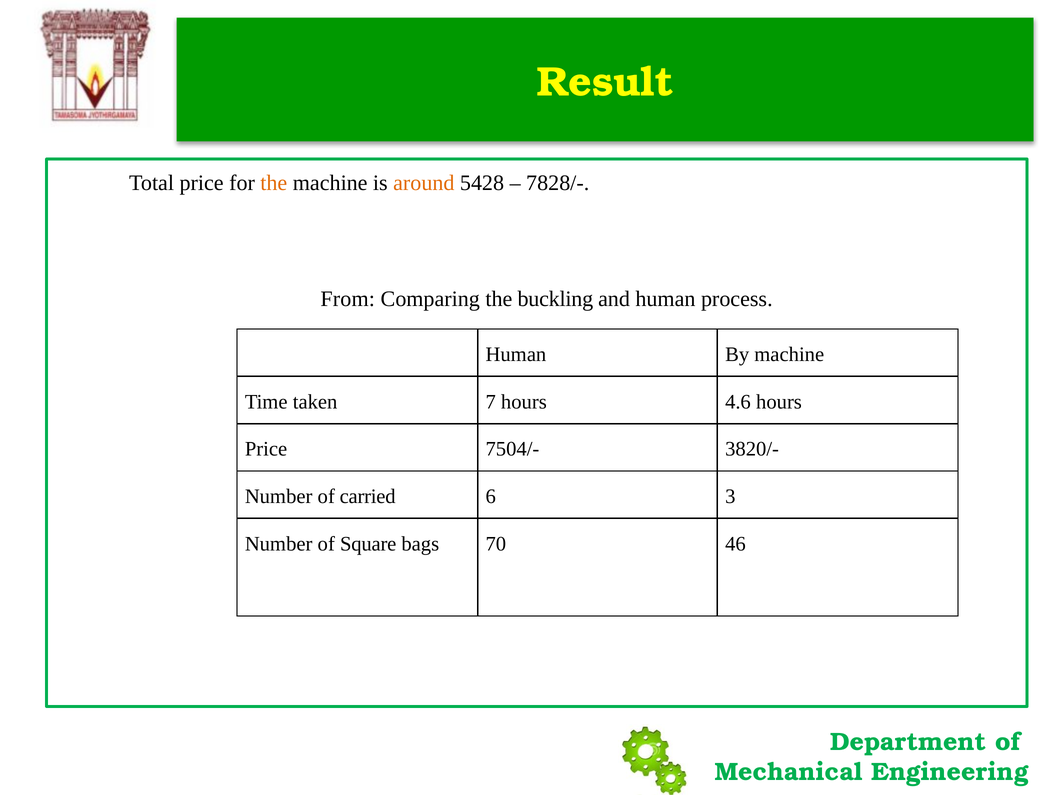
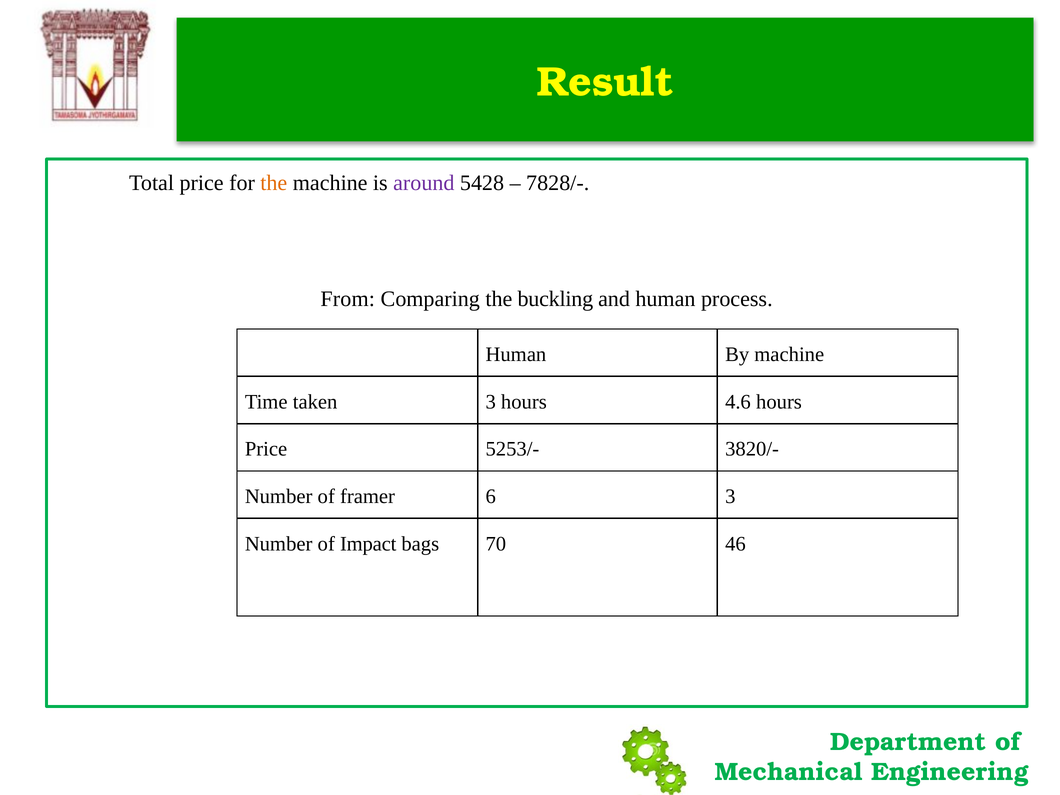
around colour: orange -> purple (424, 183)
taken 7: 7 -> 3 (491, 402)
7504/-: 7504/- -> 5253/- (512, 449)
carried: carried -> framer (367, 496)
Square: Square -> Impact (368, 544)
